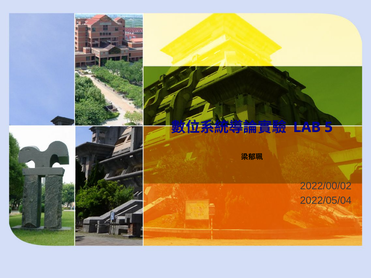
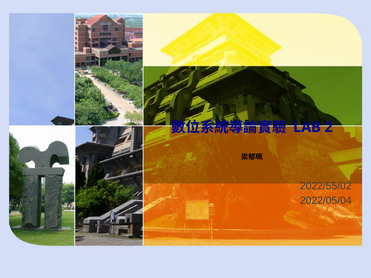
5: 5 -> 2 (329, 127)
2022/00/02: 2022/00/02 -> 2022/55/02 (326, 186)
